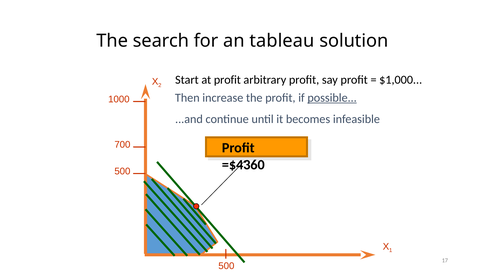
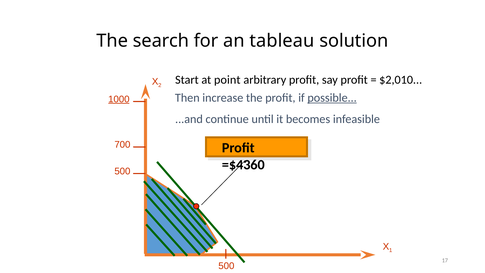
at profit: profit -> point (227, 80)
$1,000: $1,000 -> $2,010 (401, 80)
1000 underline: none -> present (119, 99)
